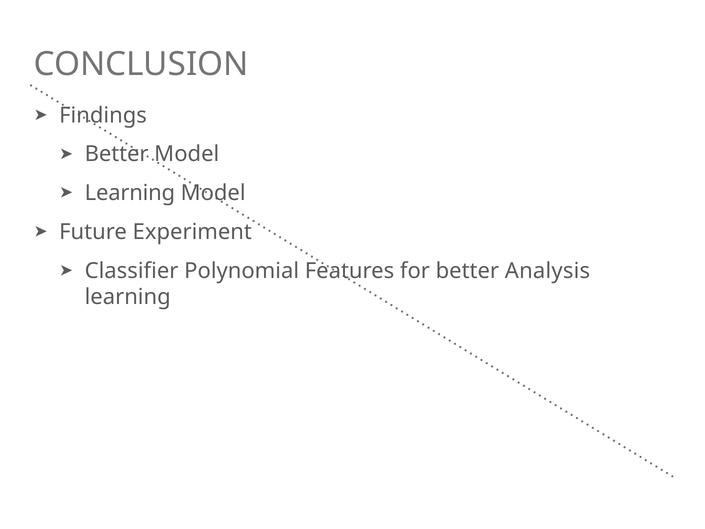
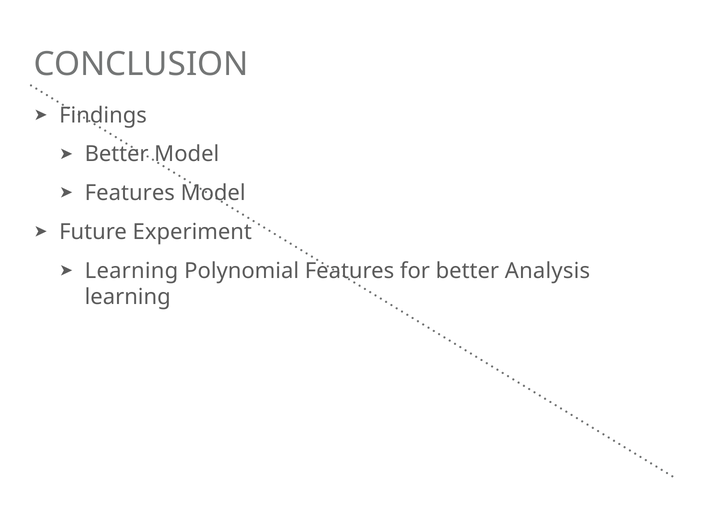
Learning: Learning -> Features (130, 193)
Classifier: Classifier -> Learning (131, 271)
